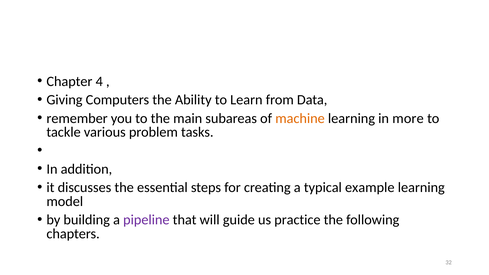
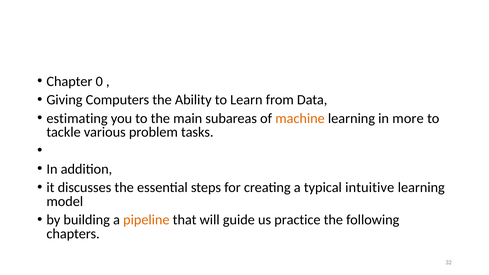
4: 4 -> 0 (99, 81)
remember: remember -> estimating (77, 118)
example: example -> intuitive (370, 188)
pipeline colour: purple -> orange (146, 220)
